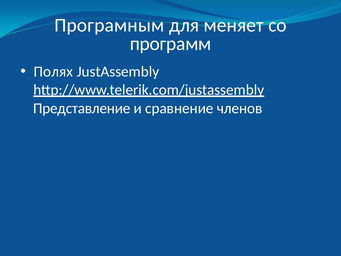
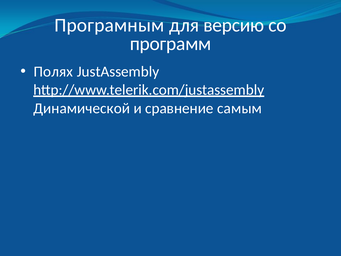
меняет: меняет -> версию (234, 25)
Представление: Представление -> Динамической (82, 108)
членов: членов -> самым (240, 108)
